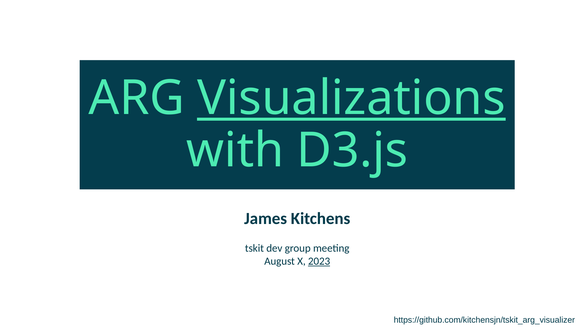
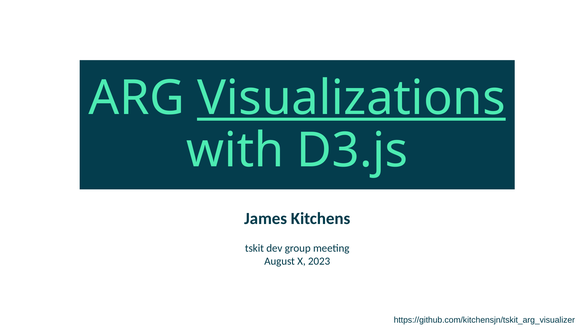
2023 underline: present -> none (319, 261)
